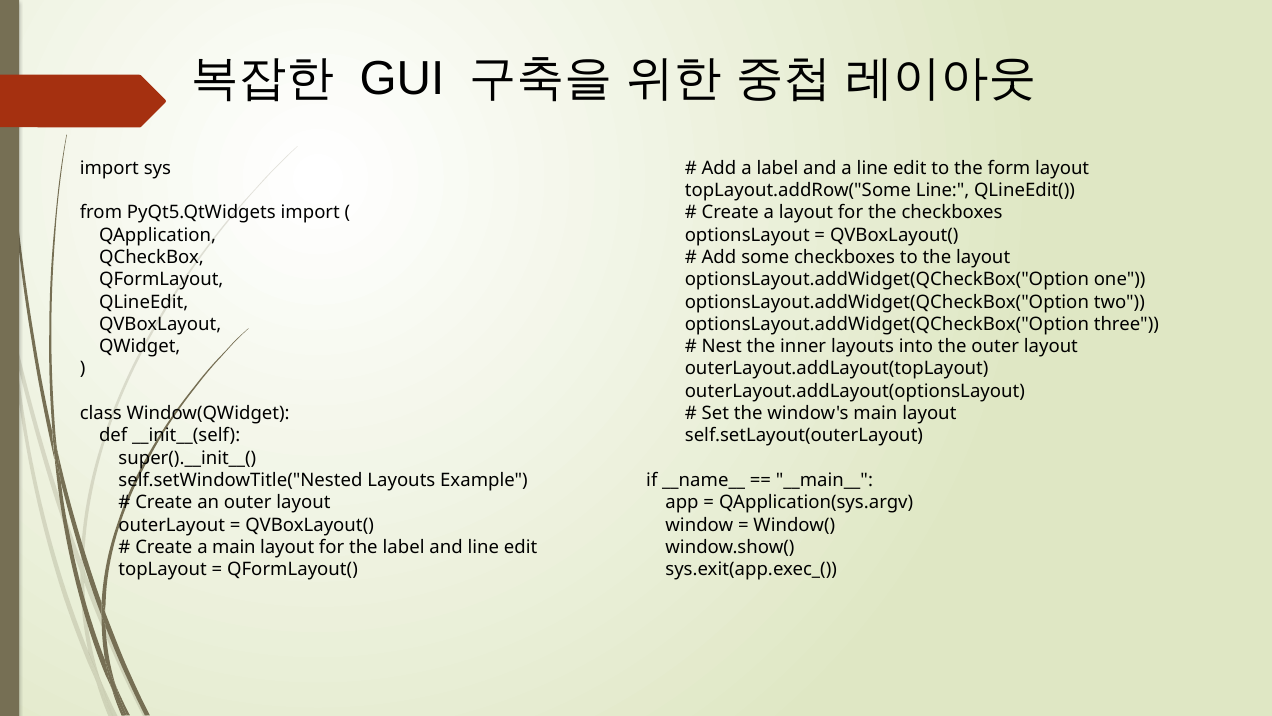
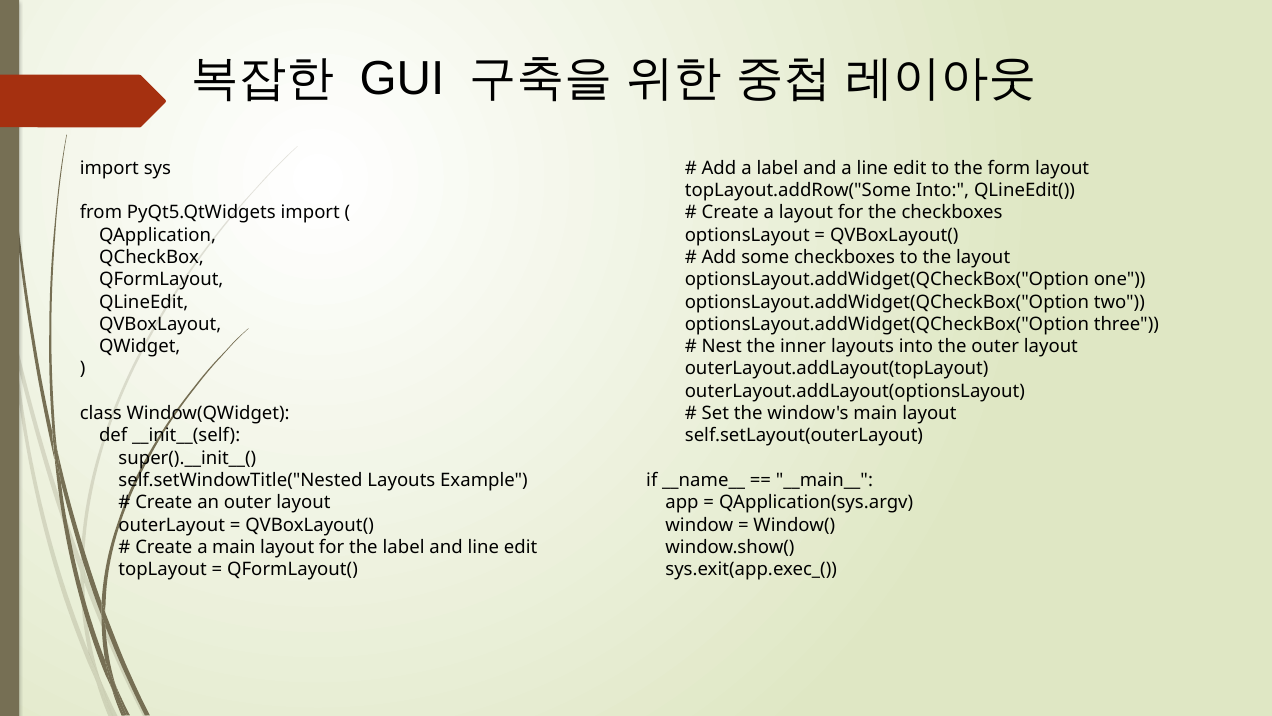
topLayout.addRow("Some Line: Line -> Into (943, 190)
